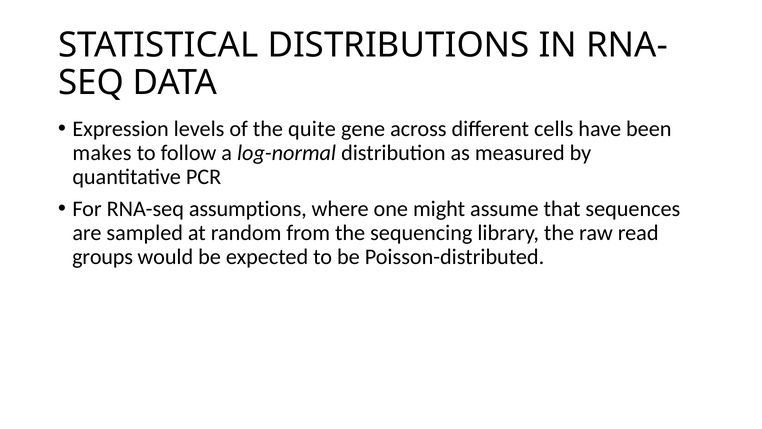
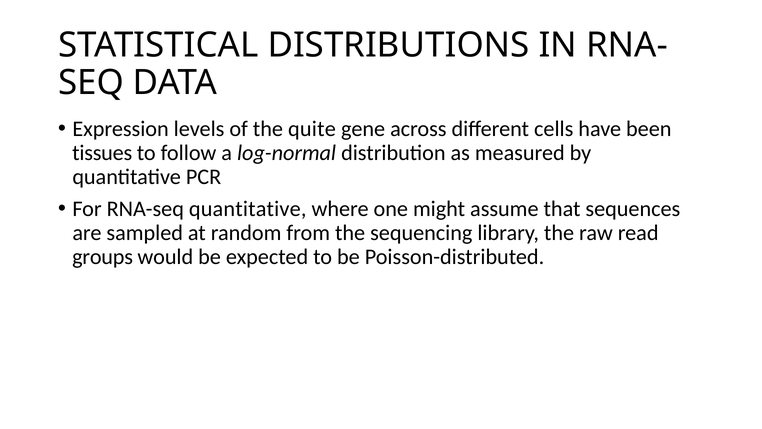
makes: makes -> tissues (102, 153)
RNA-seq assumptions: assumptions -> quantitative (248, 209)
